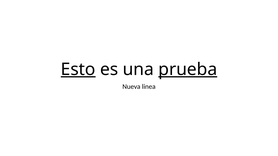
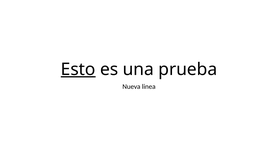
prueba underline: present -> none (188, 69)
